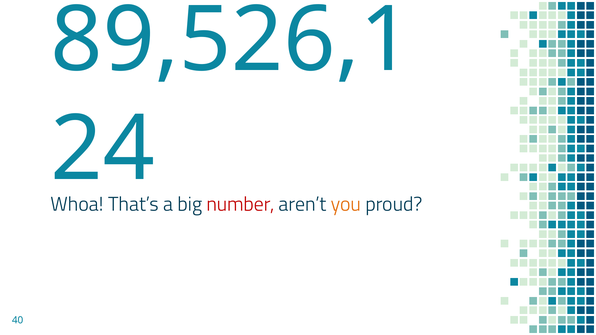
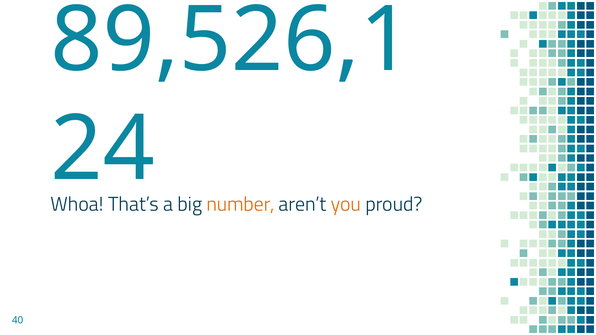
number colour: red -> orange (240, 204)
